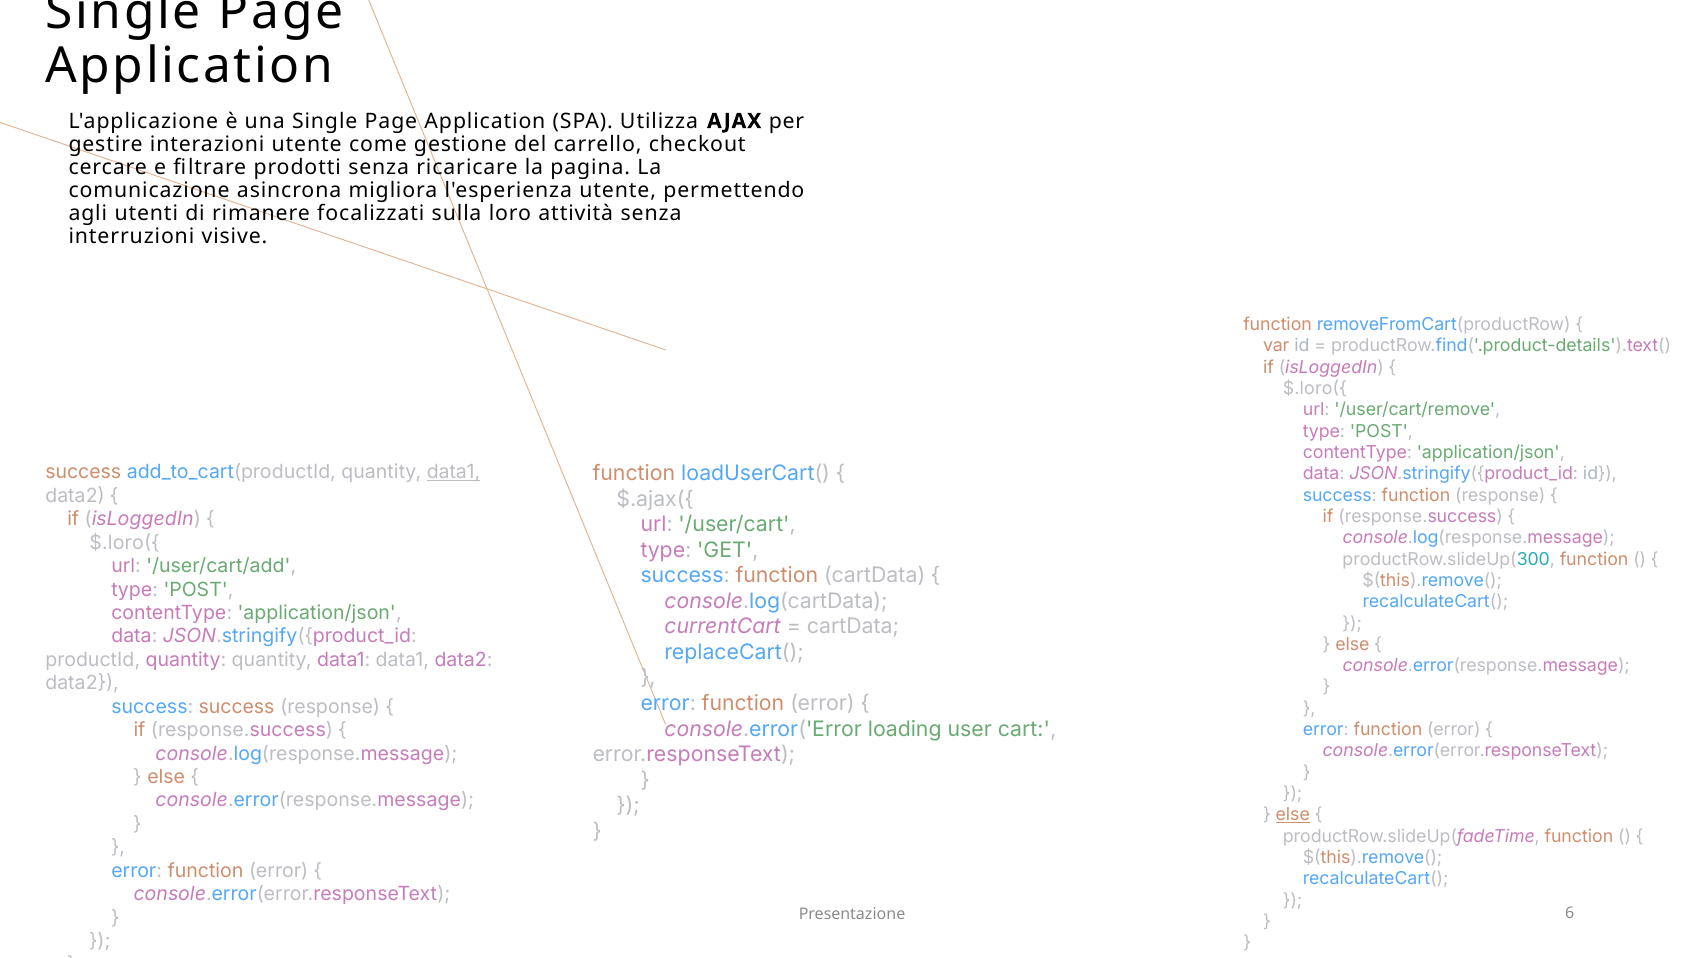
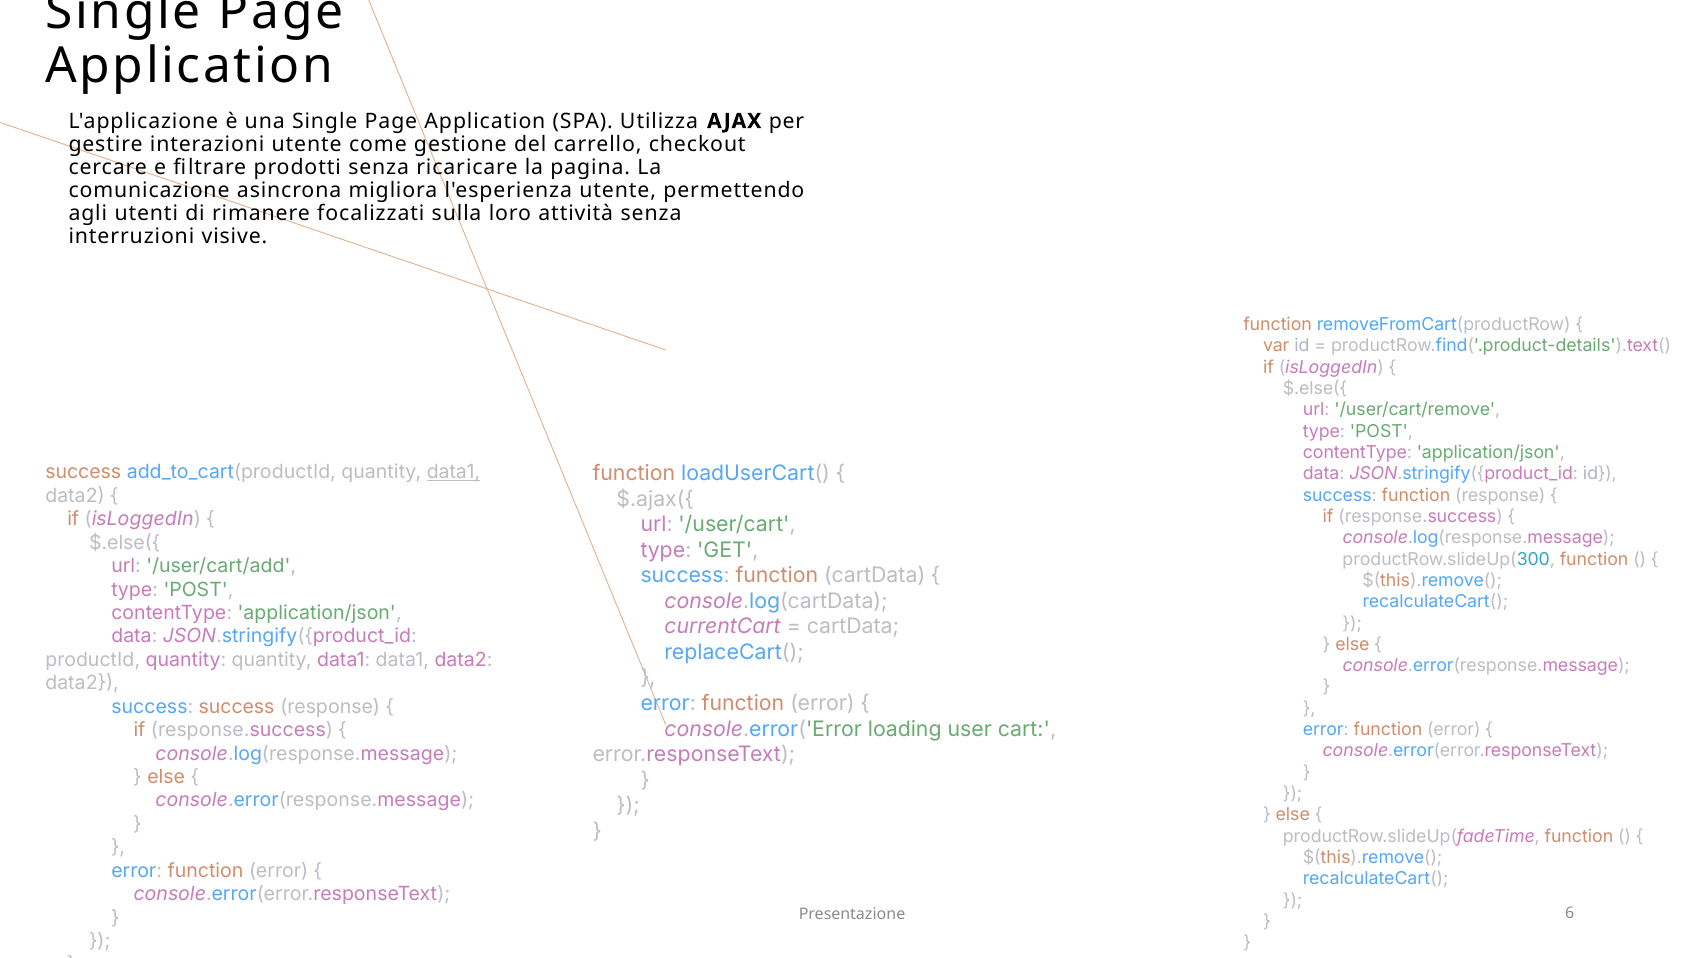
$.loro({: $.loro({ -> $.else({ (1315, 389)
$.loro({: $.loro({ -> $.else({ (125, 543)
else underline: present -> none (1293, 815)
